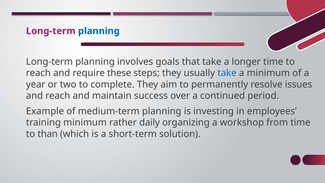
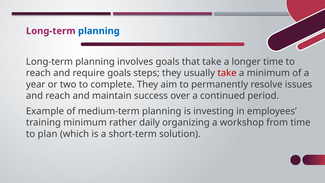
require these: these -> goals (119, 73)
take colour: blue -> red (227, 73)
than: than -> plan (48, 134)
